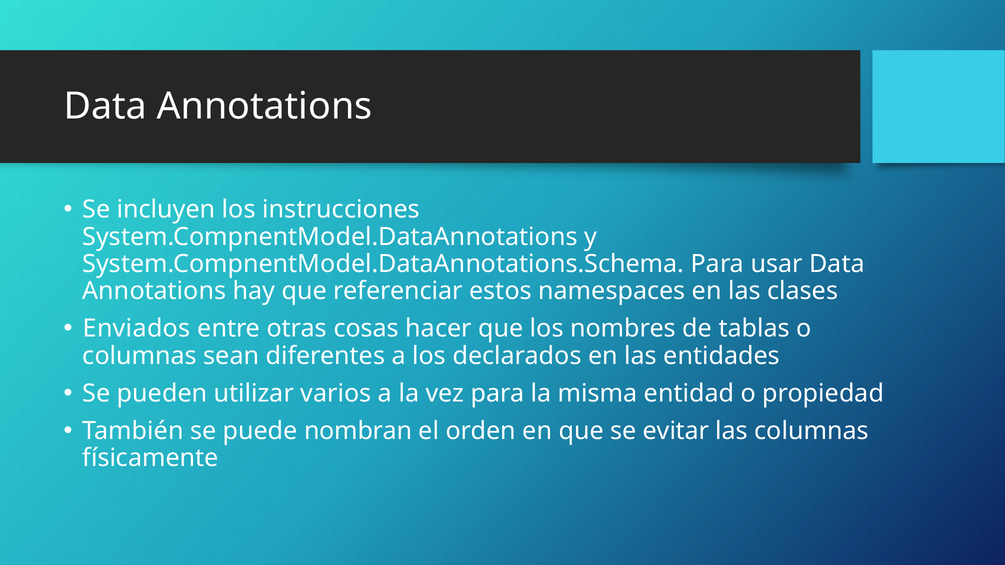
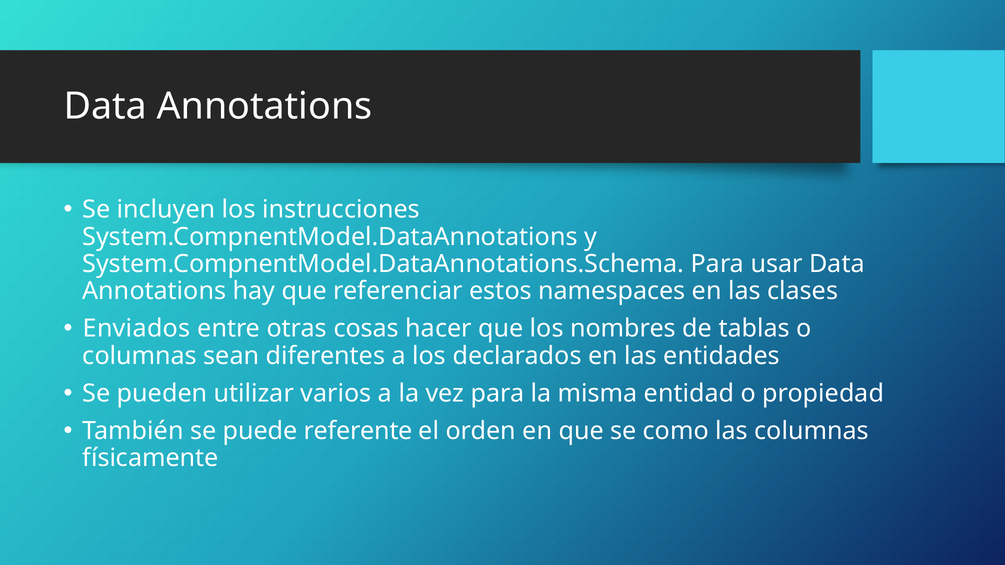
nombran: nombran -> referente (358, 431)
evitar: evitar -> como (676, 431)
